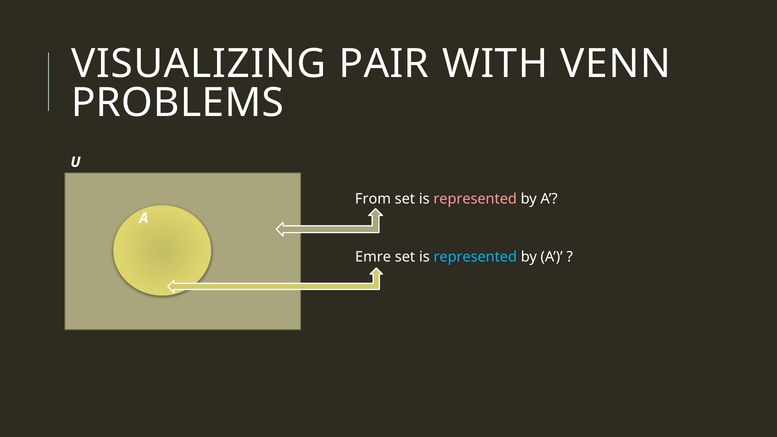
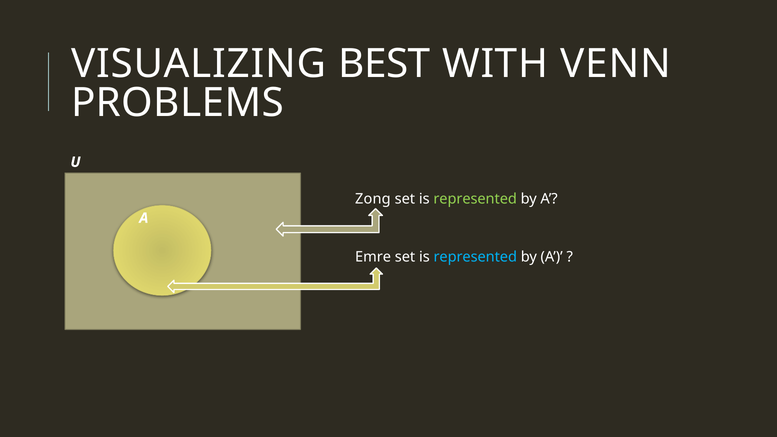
PAIR: PAIR -> BEST (384, 64)
From: From -> Zong (373, 199)
represented colour: pink -> light green (475, 199)
